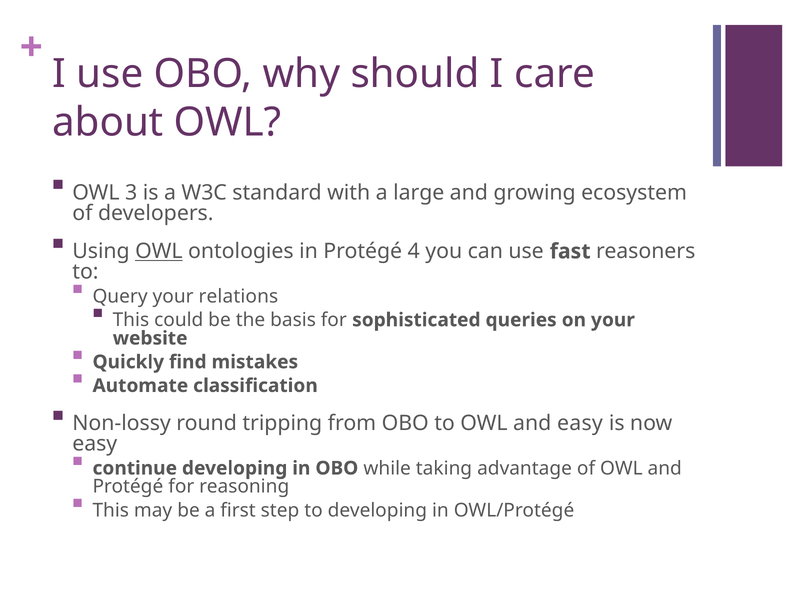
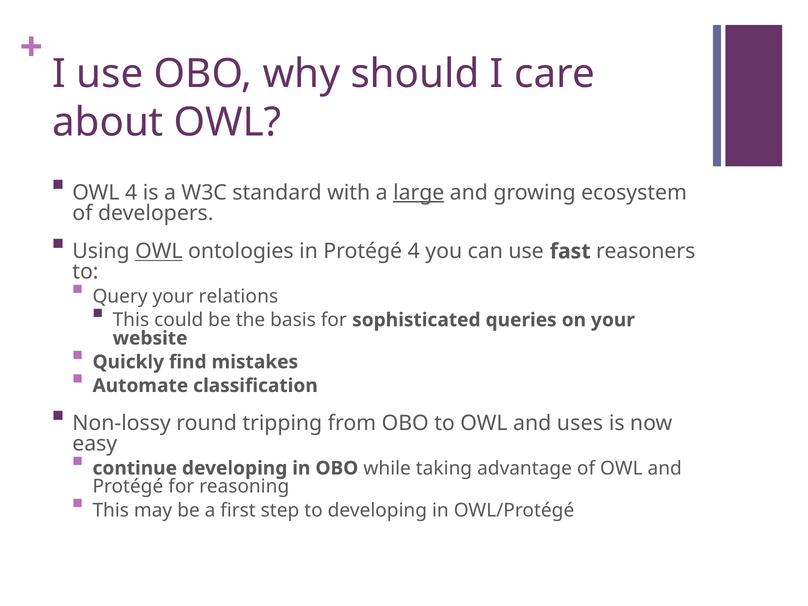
OWL 3: 3 -> 4 (131, 193)
large underline: none -> present (419, 193)
and easy: easy -> uses (580, 423)
